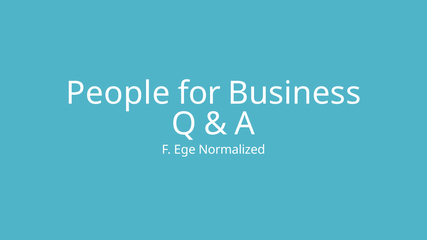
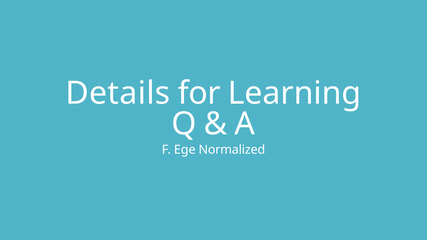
People: People -> Details (118, 93)
Business: Business -> Learning (294, 93)
